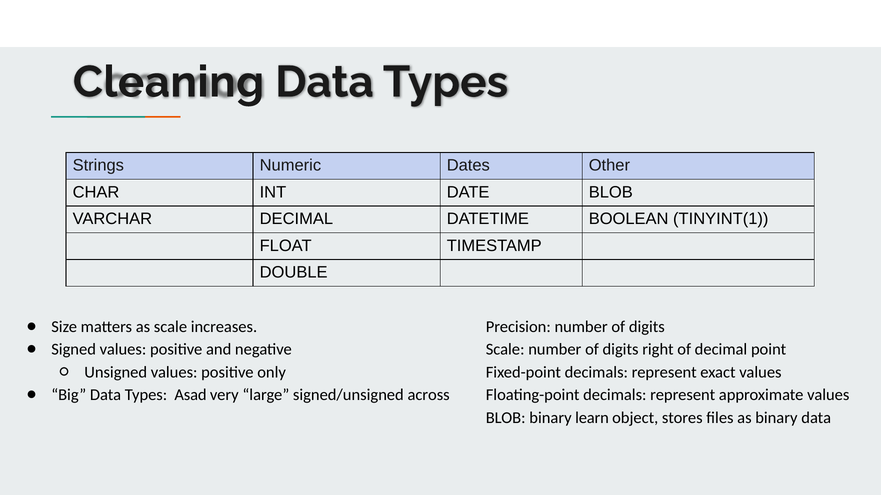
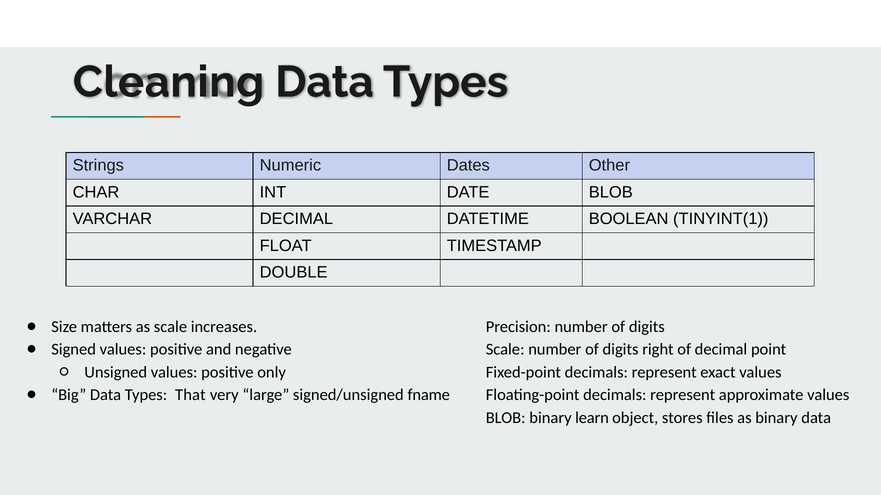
Asad: Asad -> That (190, 395)
across: across -> fname (429, 395)
